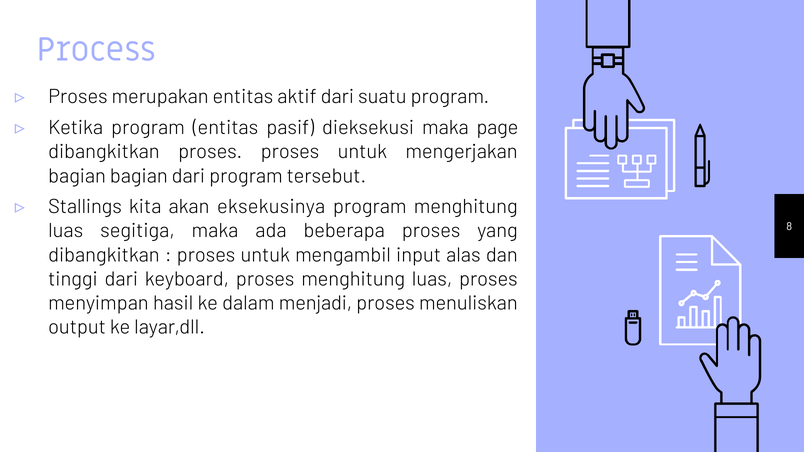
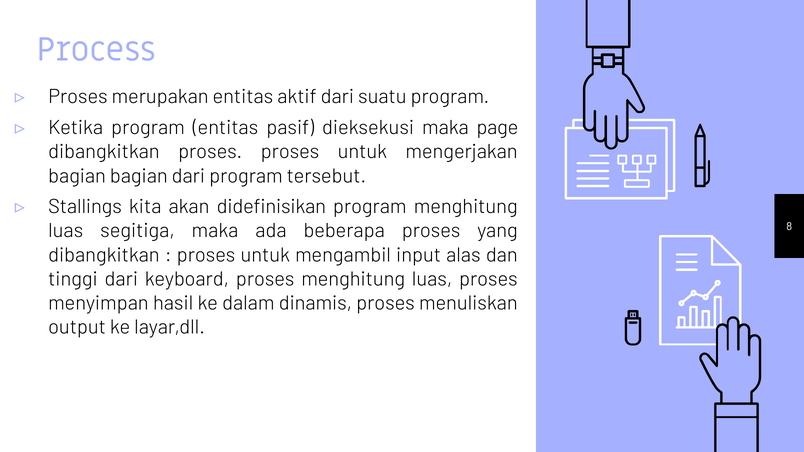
eksekusinya: eksekusinya -> didefinisikan (271, 207)
menjadi: menjadi -> dinamis (315, 303)
